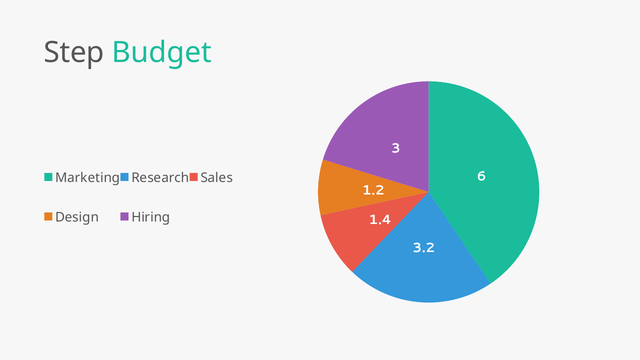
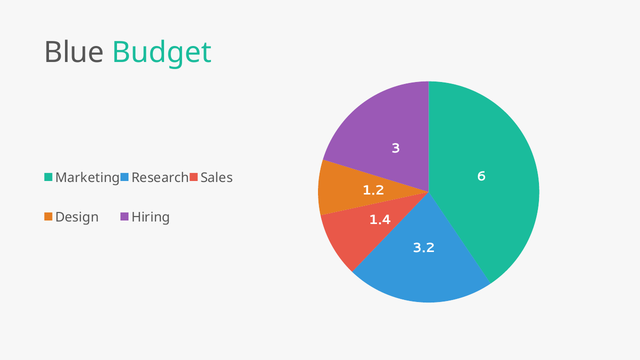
Step: Step -> Blue (74, 53)
